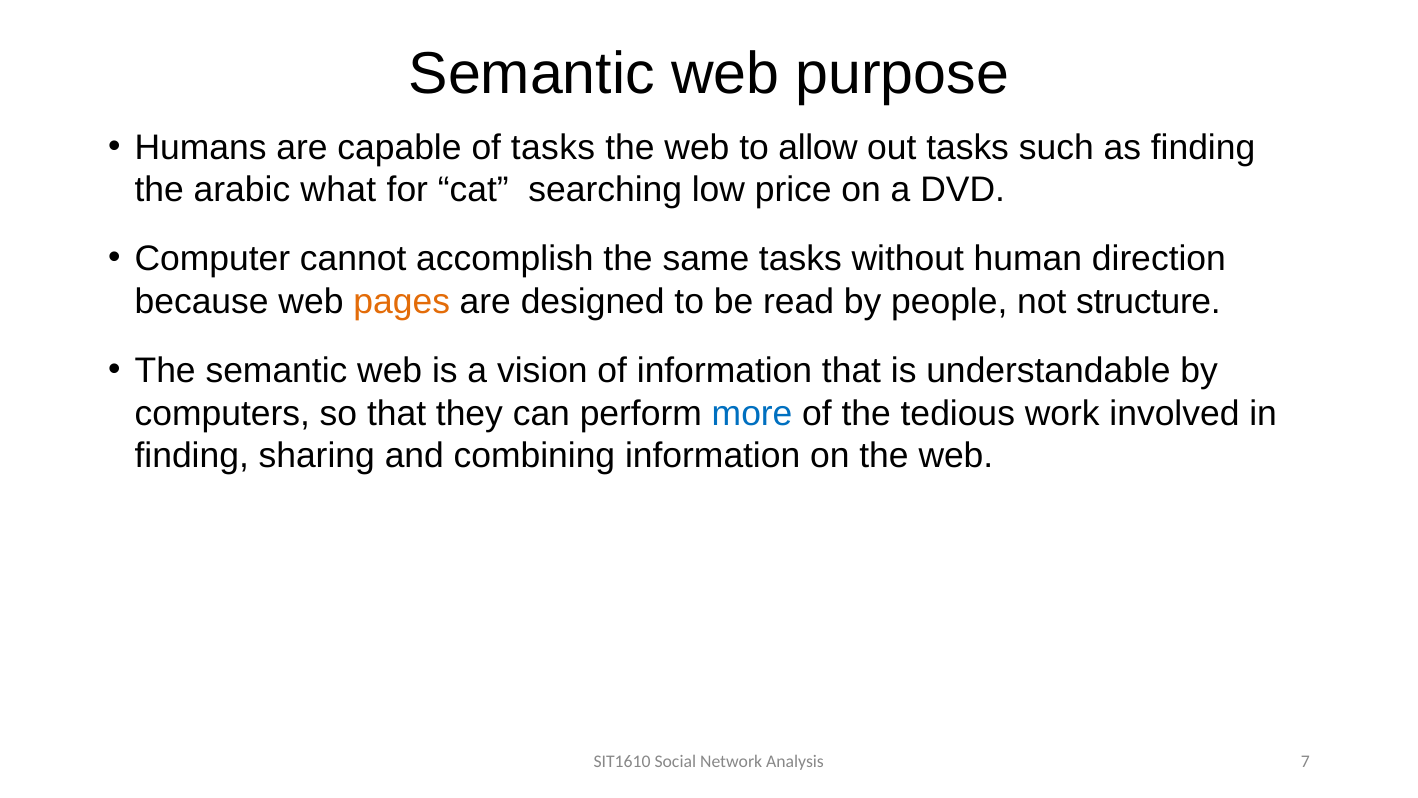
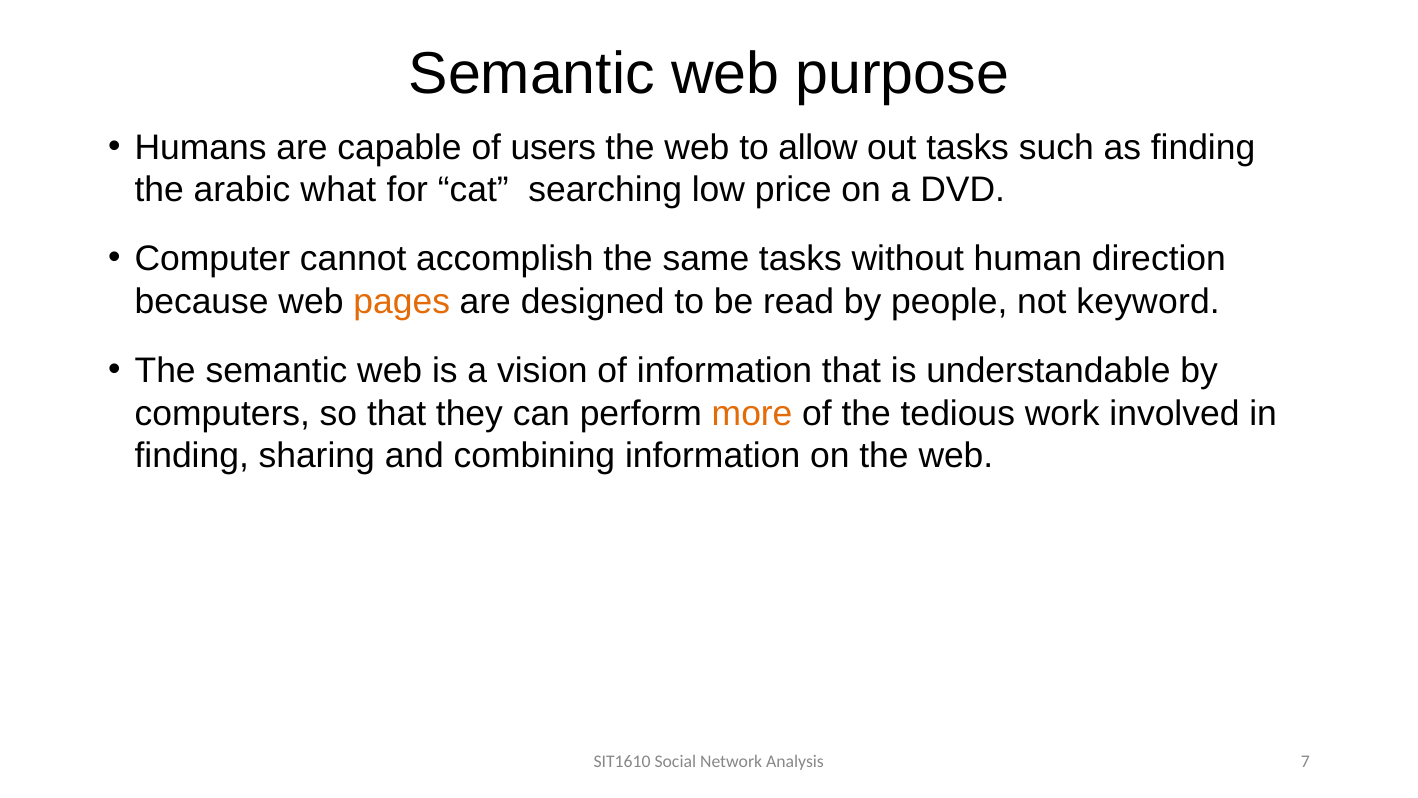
of tasks: tasks -> users (553, 147)
structure: structure -> keyword (1148, 301)
more colour: blue -> orange (752, 413)
